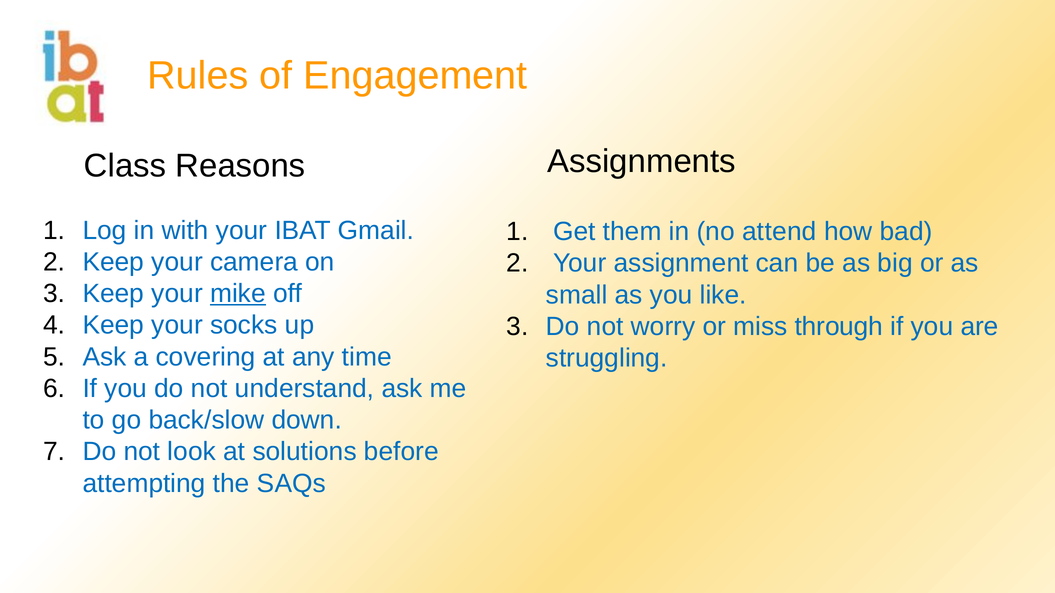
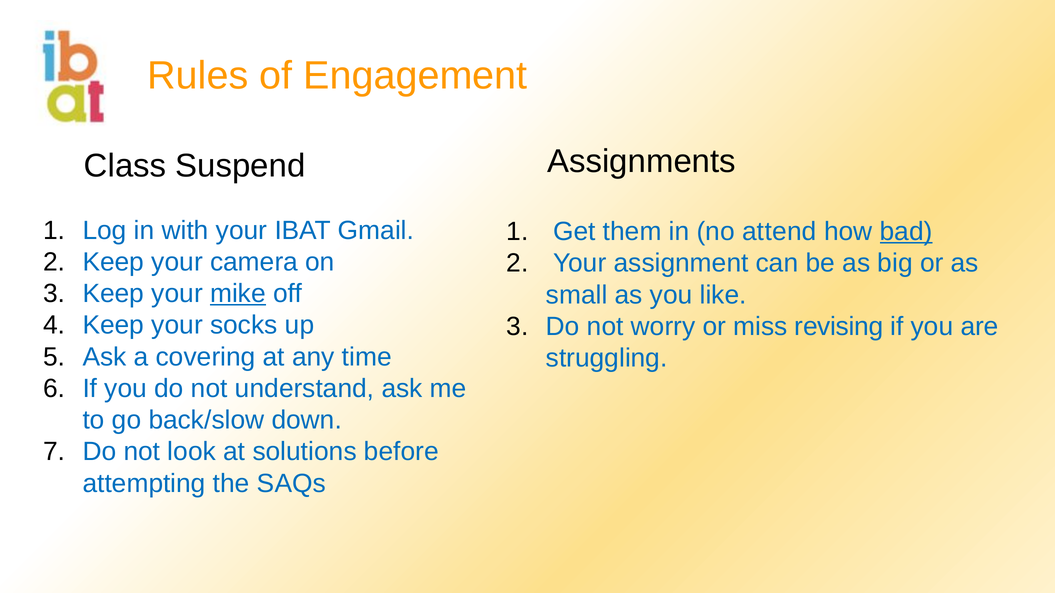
Reasons: Reasons -> Suspend (240, 166)
bad underline: none -> present (906, 232)
through: through -> revising (839, 327)
